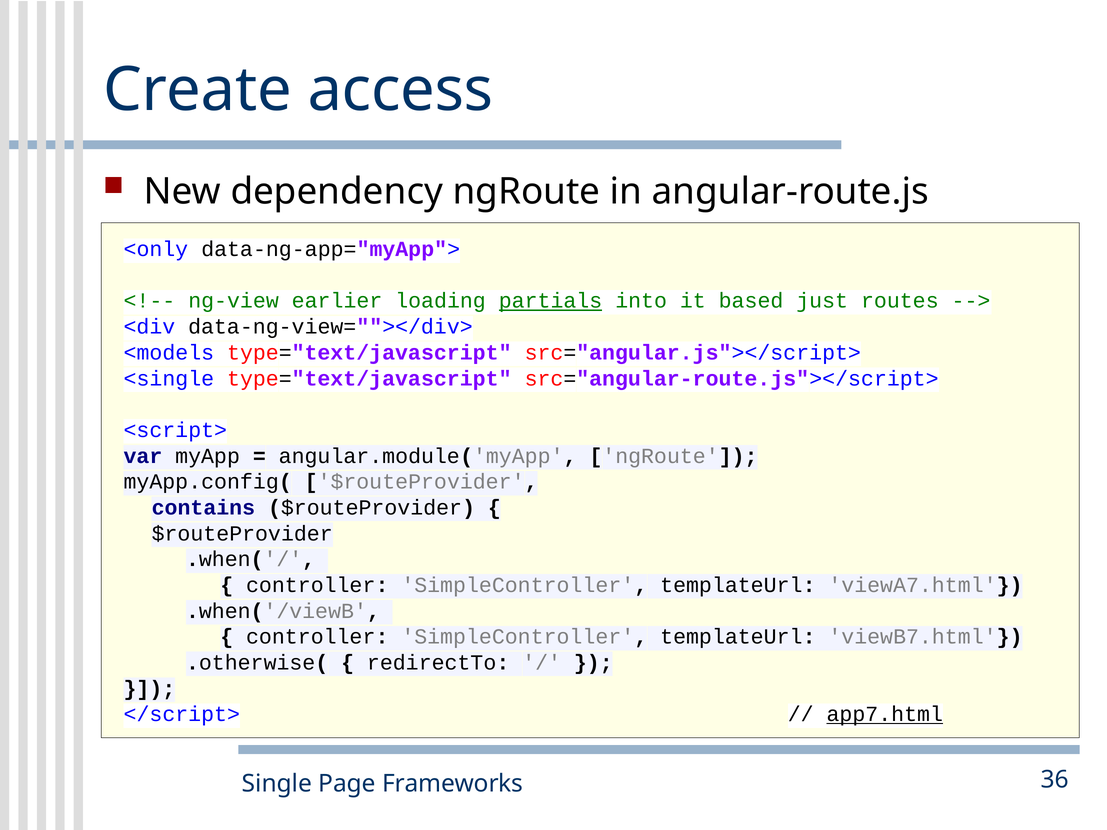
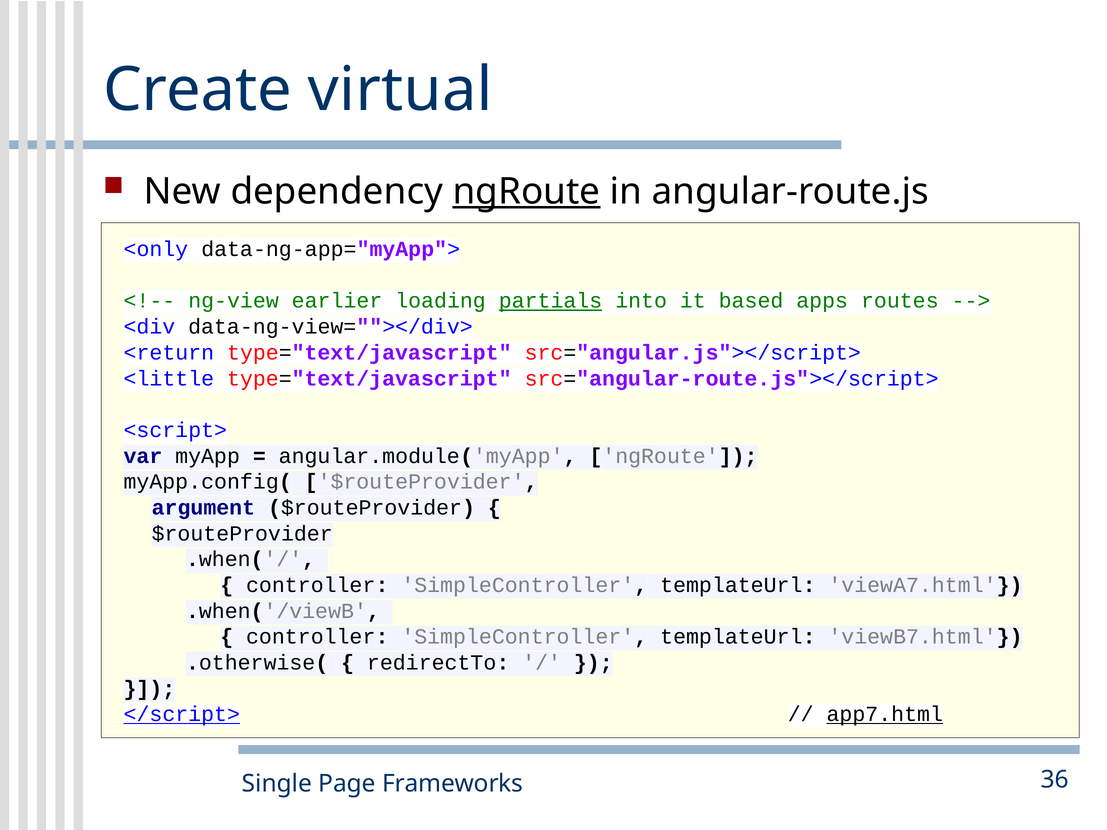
access: access -> virtual (400, 90)
ngRoute underline: none -> present (526, 191)
just: just -> apps (822, 301)
<models: <models -> <return (169, 353)
<single: <single -> <little (169, 379)
contains: contains -> argument (203, 508)
</script> underline: none -> present (182, 714)
